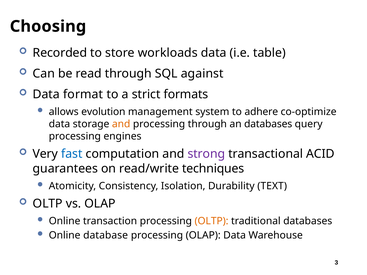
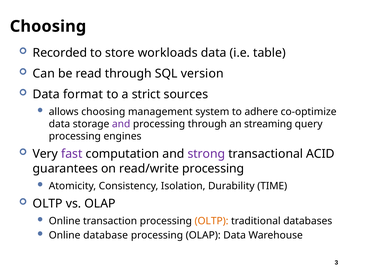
against: against -> version (202, 74)
formats: formats -> sources (186, 94)
allows evolution: evolution -> choosing (103, 112)
and colour: orange -> purple (121, 124)
an databases: databases -> streaming (268, 124)
fast colour: blue -> purple (72, 154)
read/write techniques: techniques -> processing (213, 169)
TEXT: TEXT -> TIME (272, 186)
